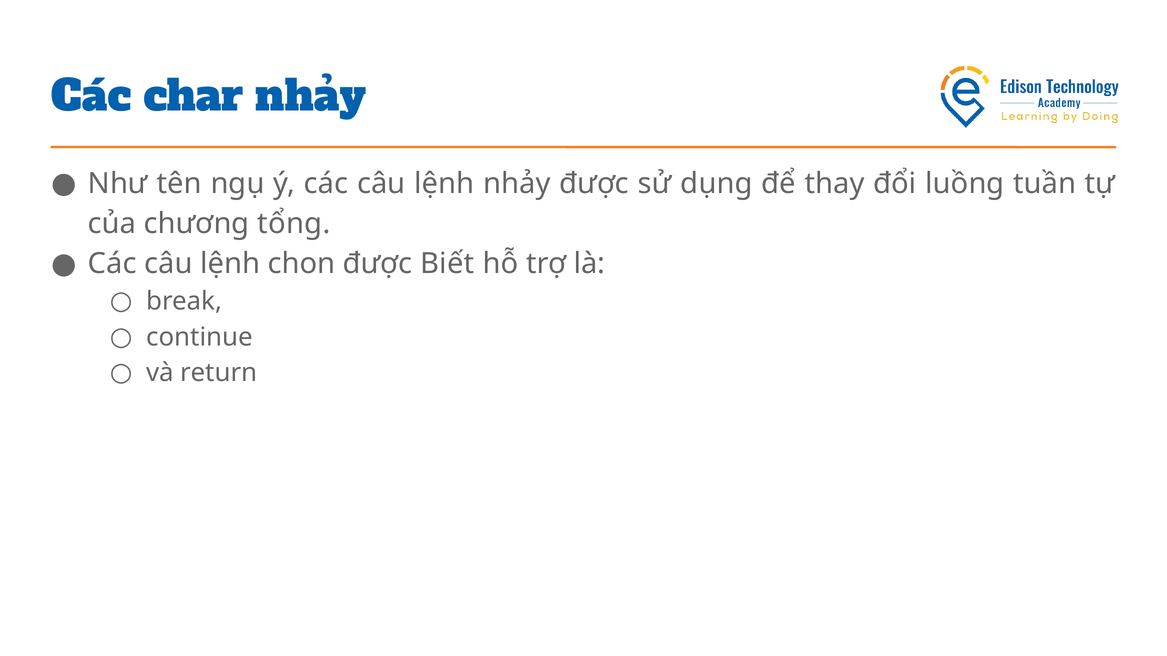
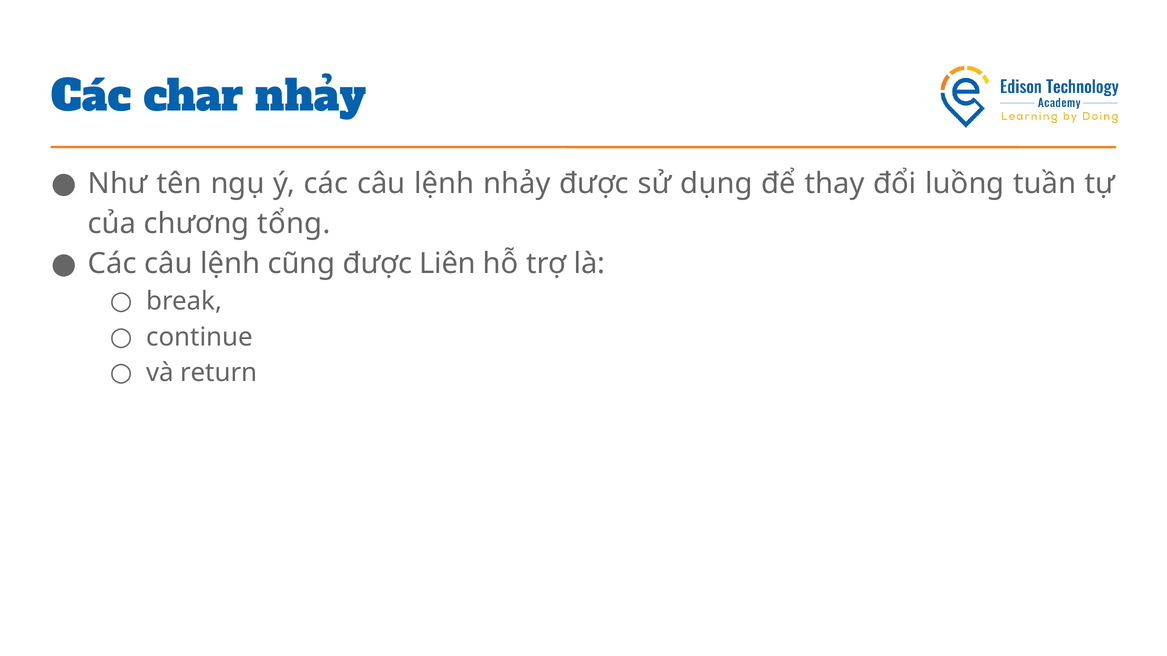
chọn: chọn -> cũng (302, 264)
Biết: Biết -> Liên (448, 264)
